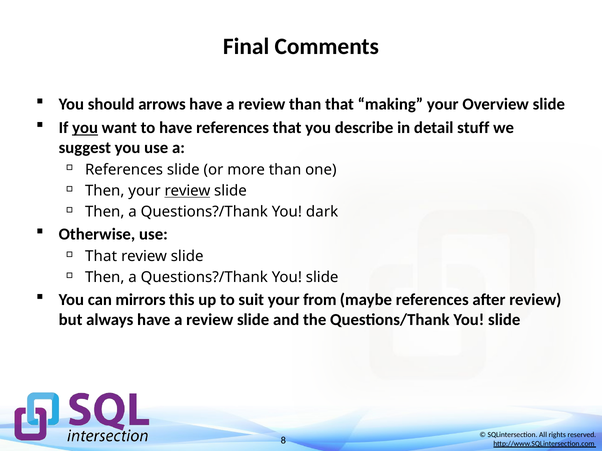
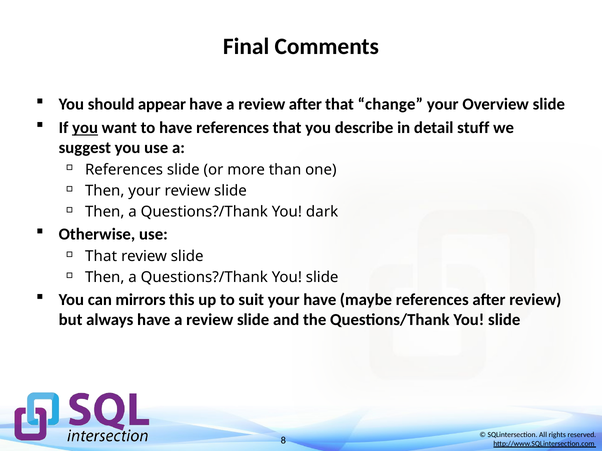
arrows: arrows -> appear (162, 105)
review than: than -> after (305, 105)
making: making -> change (390, 105)
review underline: present -> none (187, 191)
your from: from -> have (320, 300)
